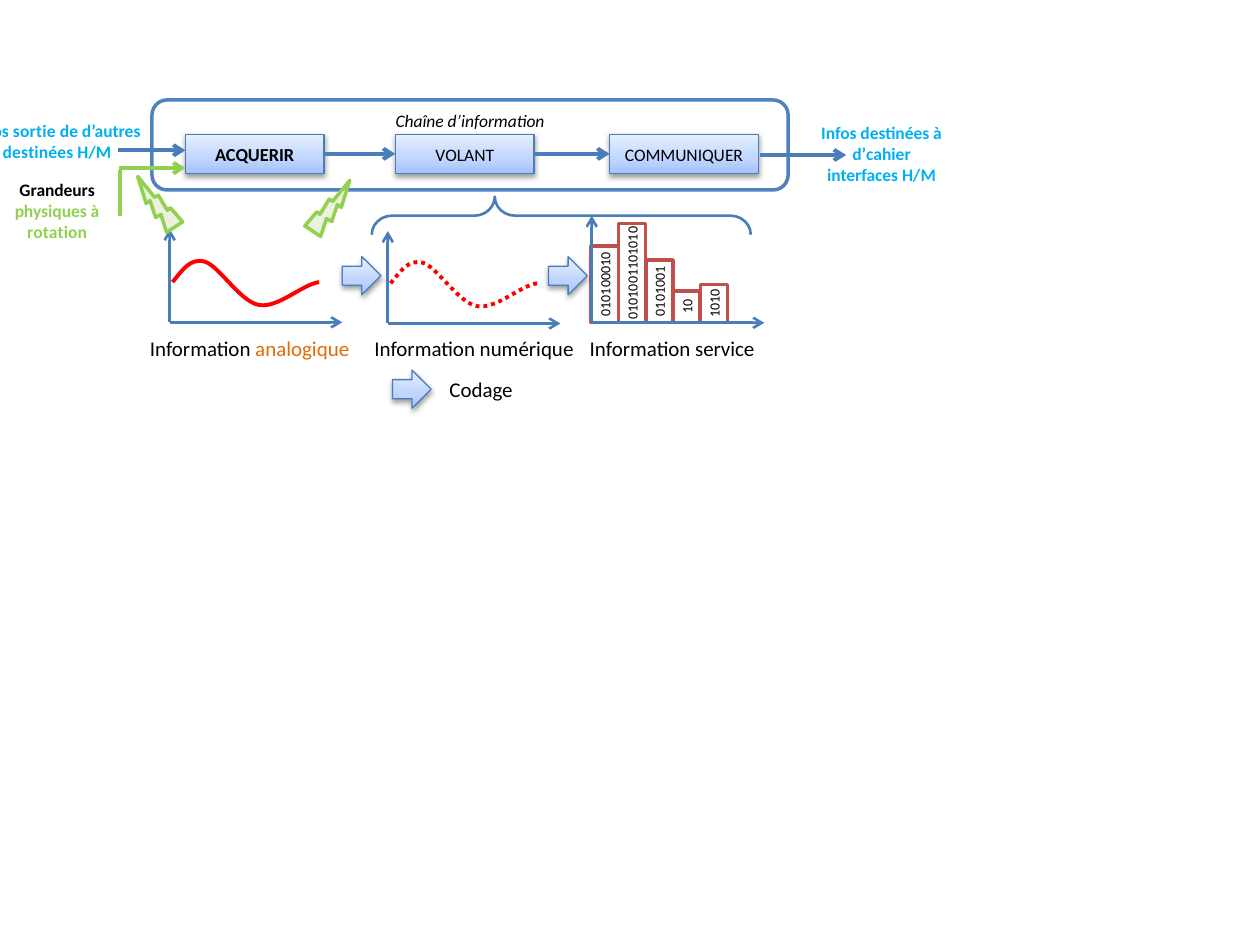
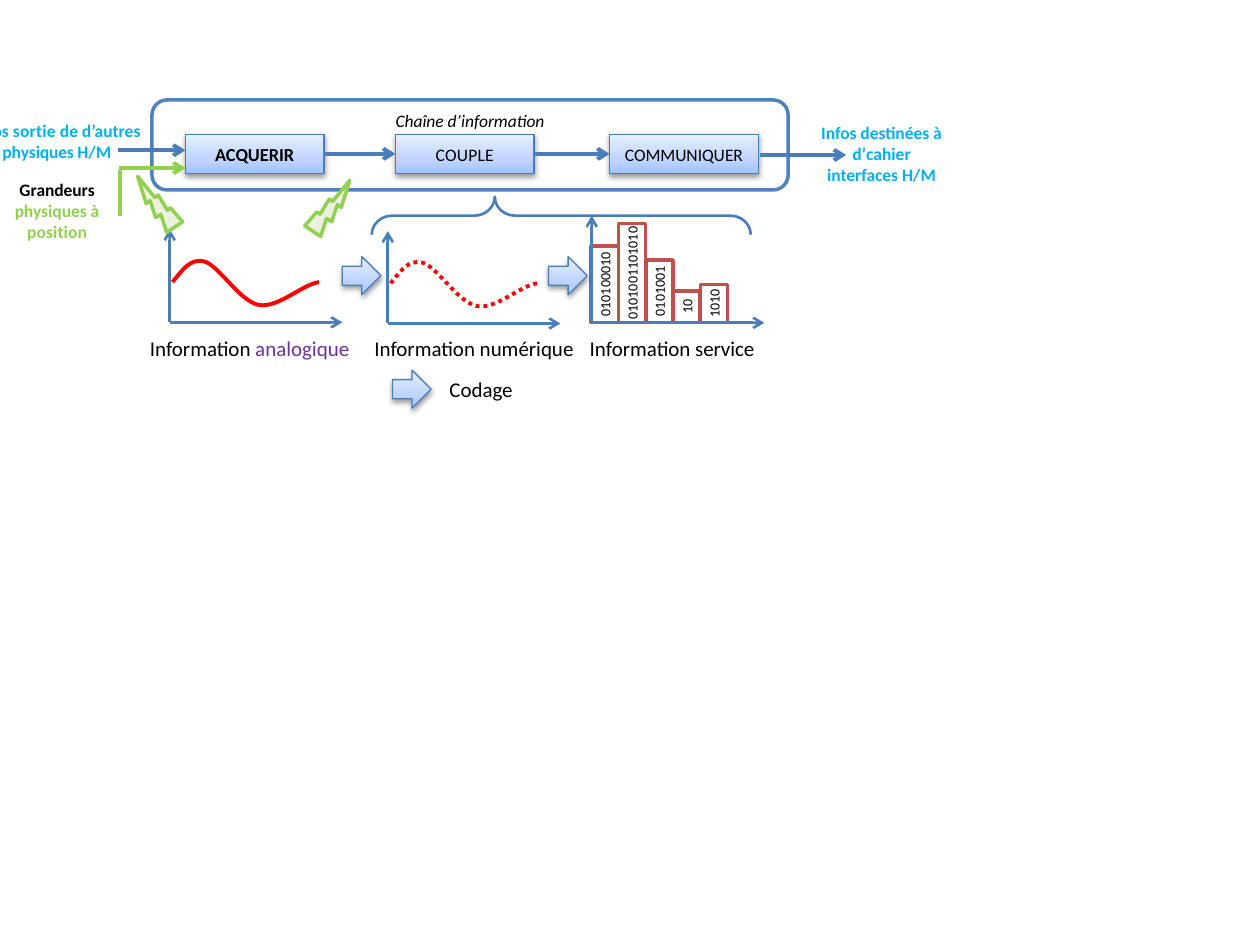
destinées: destinées -> physiques (38, 153)
VOLANT: VOLANT -> COUPLE (465, 155)
rotation: rotation -> position (57, 233)
analogique colour: orange -> purple (302, 350)
